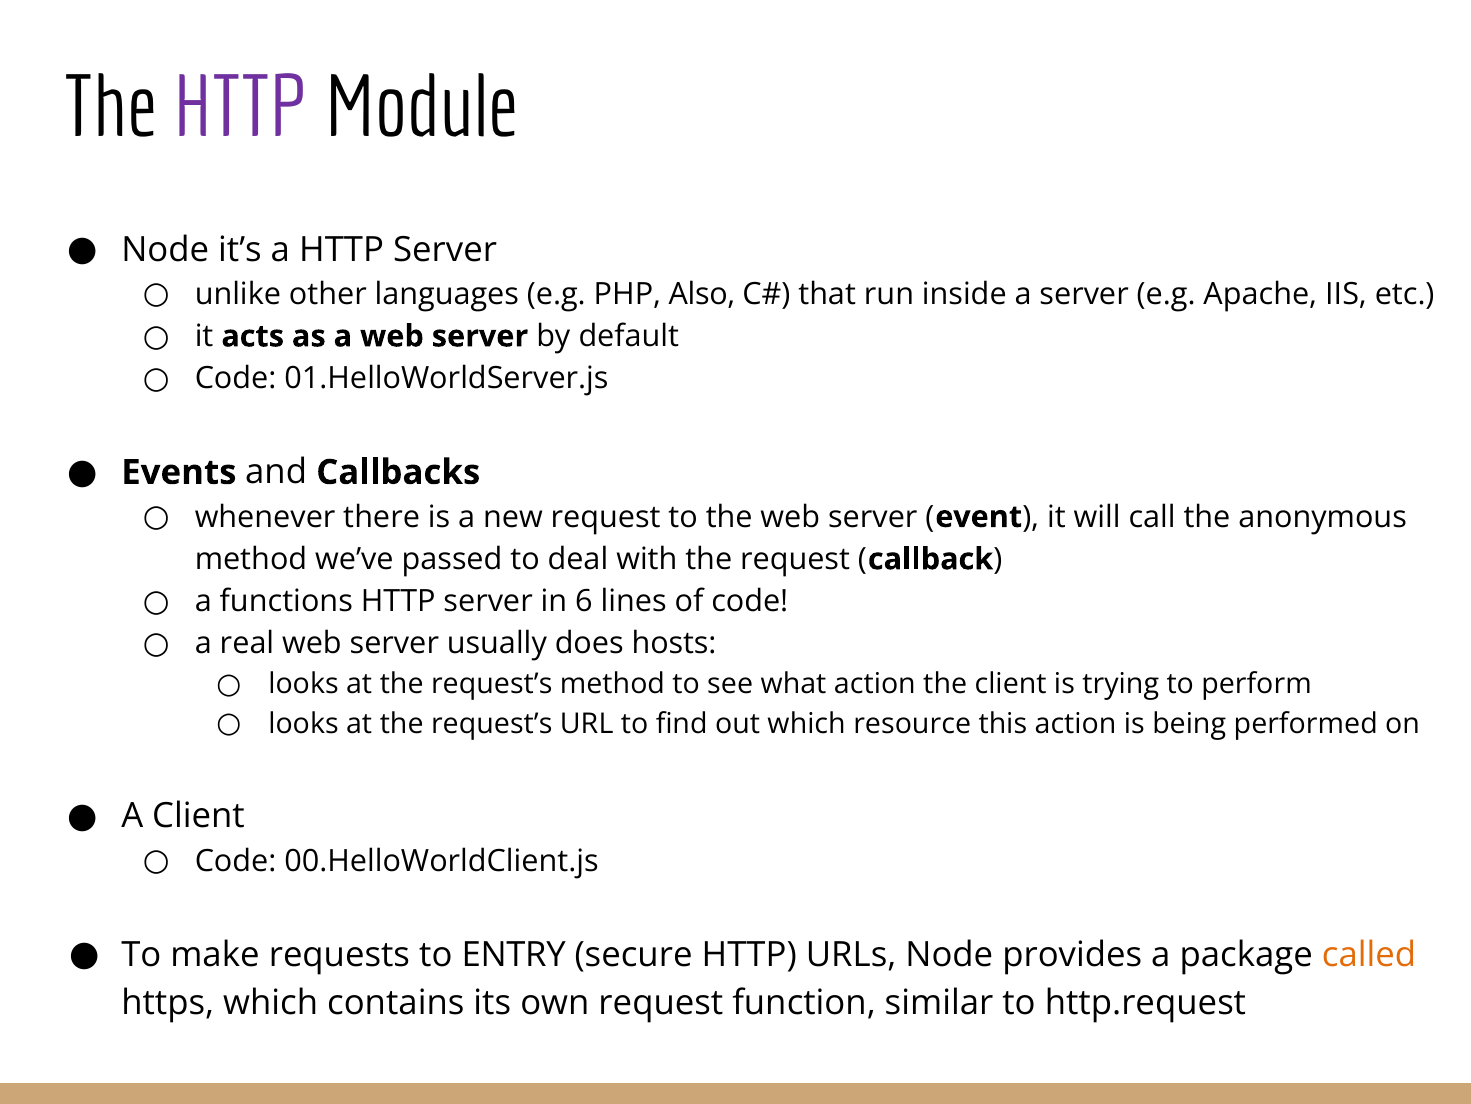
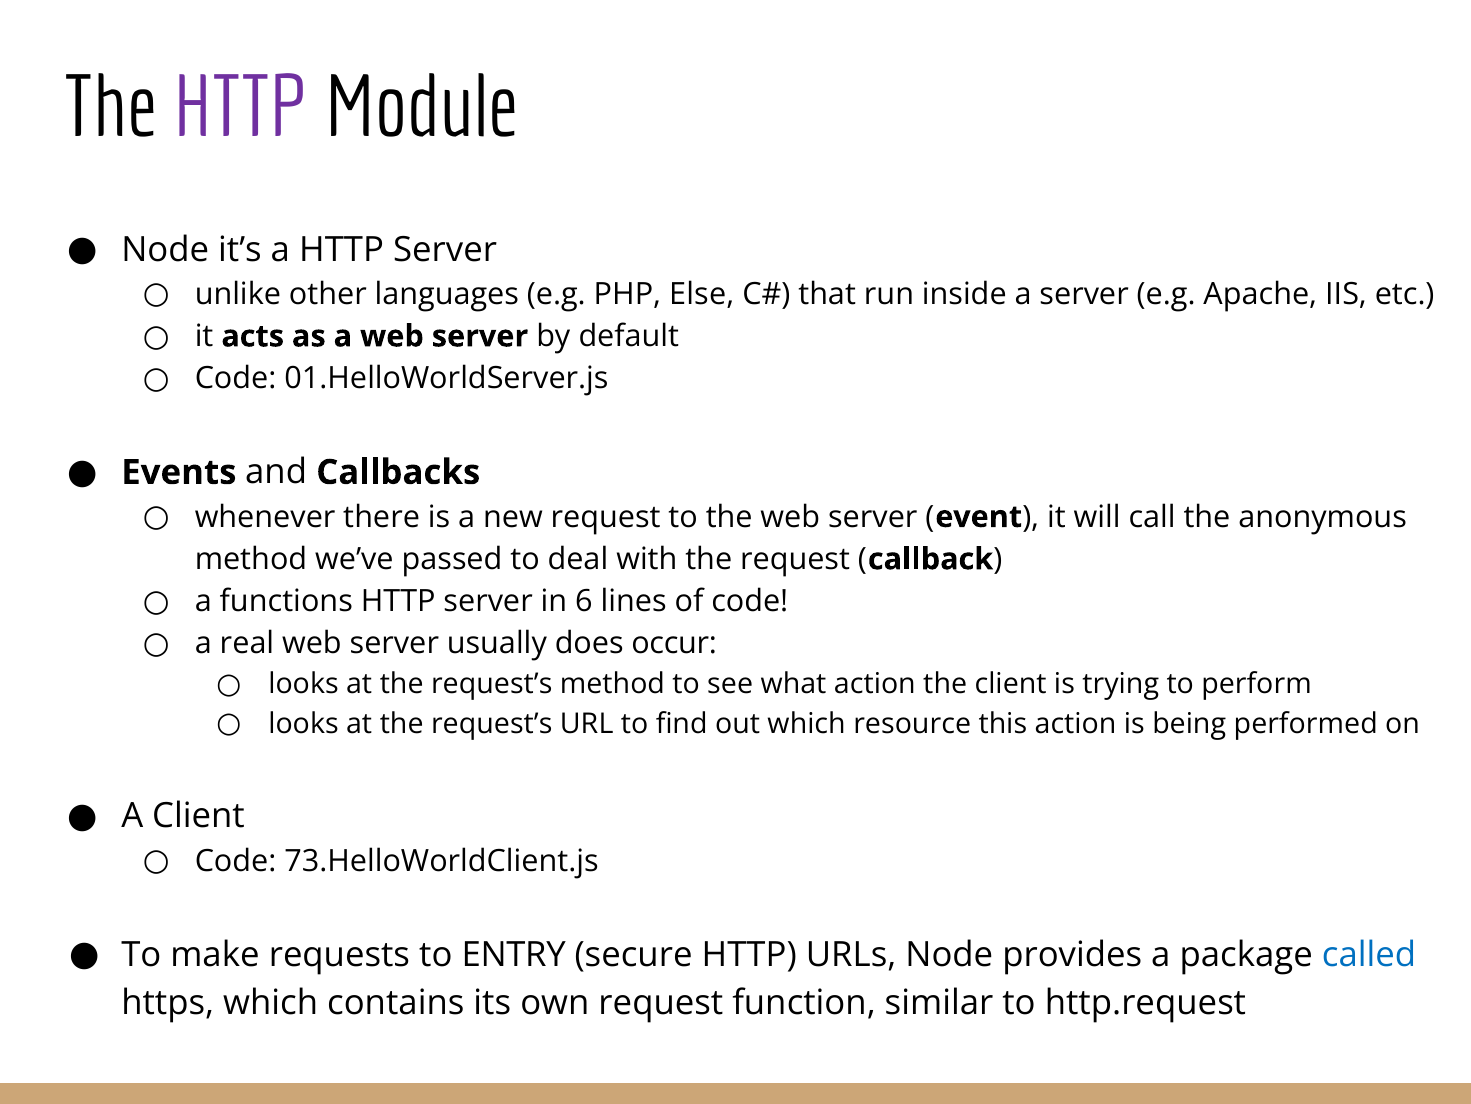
Also: Also -> Else (702, 294)
hosts: hosts -> occur (674, 643)
00.HelloWorldClient.js: 00.HelloWorldClient.js -> 73.HelloWorldClient.js (441, 860)
called colour: orange -> blue (1369, 954)
